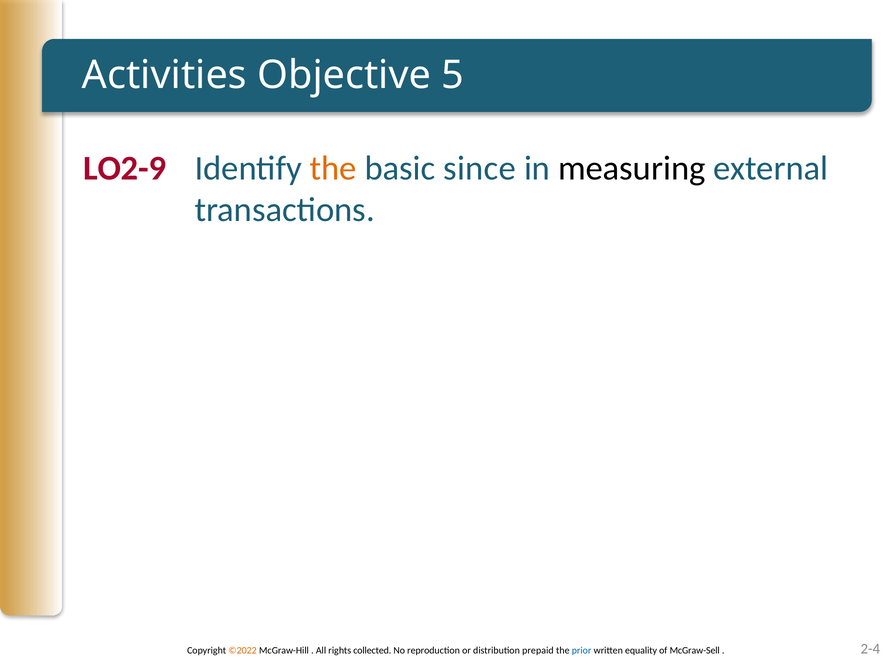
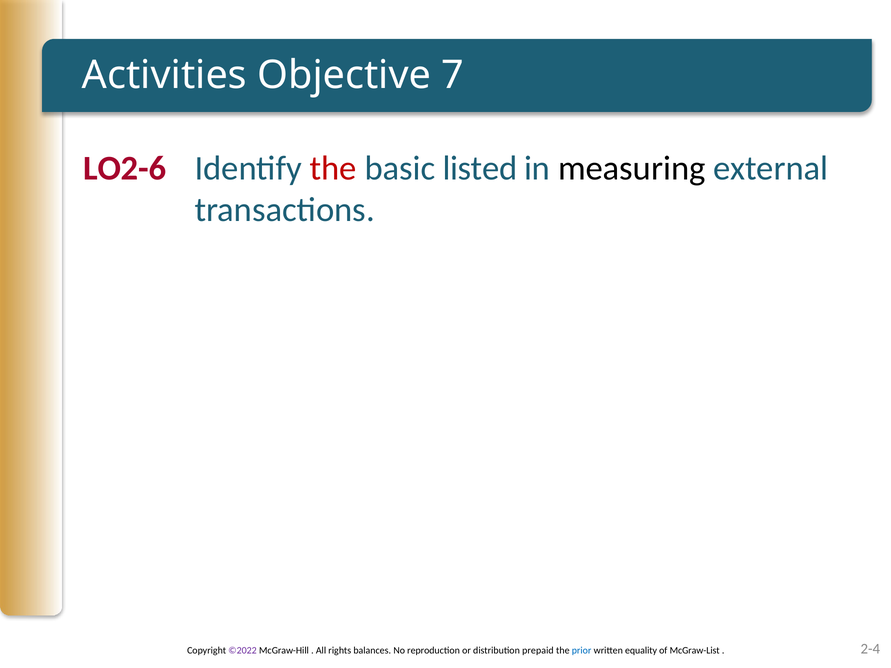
5: 5 -> 7 (453, 75)
LO2-9: LO2-9 -> LO2-6 (125, 168)
the colour: orange -> red (333, 168)
since: since -> listed (480, 168)
©2022 colour: orange -> purple (243, 651)
collected: collected -> balances (372, 651)
McGraw-Sell: McGraw-Sell -> McGraw-List (695, 651)
